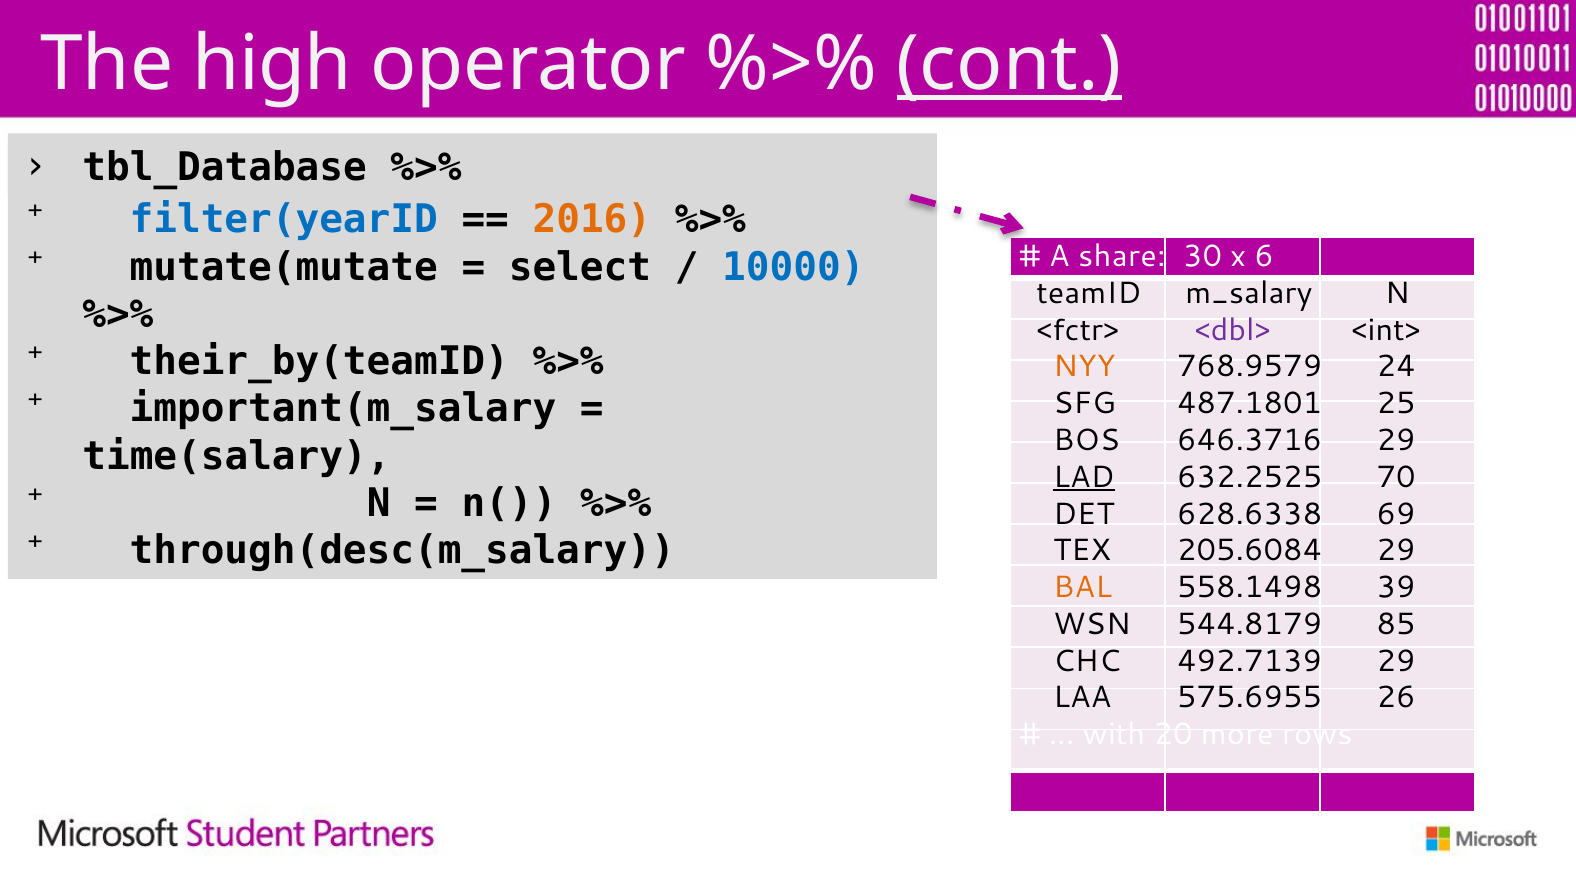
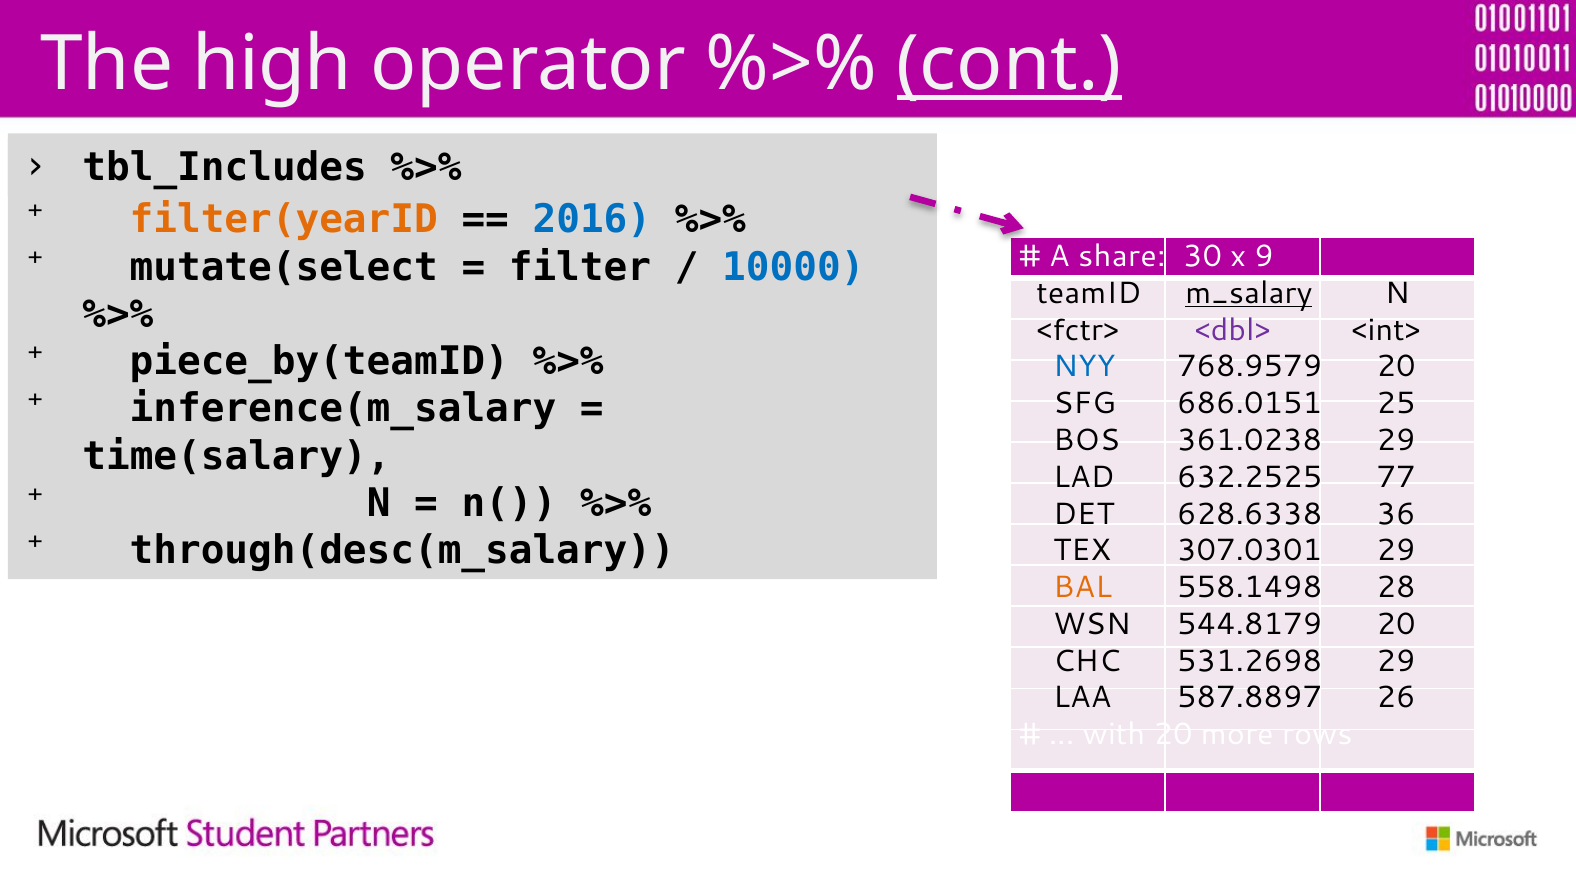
tbl_Database: tbl_Database -> tbl_Includes (225, 167)
filter(yearID colour: blue -> orange (284, 220)
2016 colour: orange -> blue (592, 220)
6: 6 -> 9 (1264, 257)
mutate(mutate: mutate(mutate -> mutate(select (284, 267)
select: select -> filter (580, 267)
m_salary underline: none -> present (1249, 293)
their_by(teamID: their_by(teamID -> piece_by(teamID (319, 362)
NYY colour: orange -> blue (1084, 367)
768.9579 24: 24 -> 20 (1396, 367)
important(m_salary: important(m_salary -> inference(m_salary (343, 409)
487.1801: 487.1801 -> 686.0151 (1250, 404)
646.3716: 646.3716 -> 361.0238 (1250, 441)
LAD underline: present -> none (1084, 477)
70: 70 -> 77 (1396, 477)
69: 69 -> 36 (1396, 514)
205.6084: 205.6084 -> 307.0301 (1250, 551)
39: 39 -> 28 (1396, 588)
544.8179 85: 85 -> 20 (1396, 625)
492.7139: 492.7139 -> 531.2698 (1250, 661)
575.6955: 575.6955 -> 587.8897 (1250, 698)
